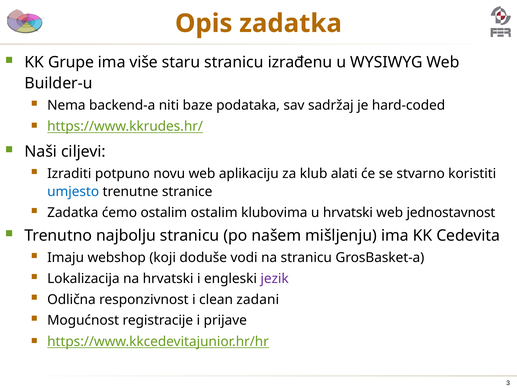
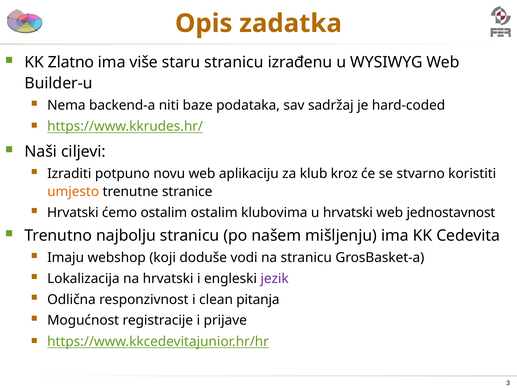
Grupe: Grupe -> Zlatno (71, 62)
alati: alati -> kroz (344, 174)
umjesto colour: blue -> orange (73, 192)
Zadatka: Zadatka -> Hrvatski (73, 212)
zadani: zadani -> pitanja (258, 299)
